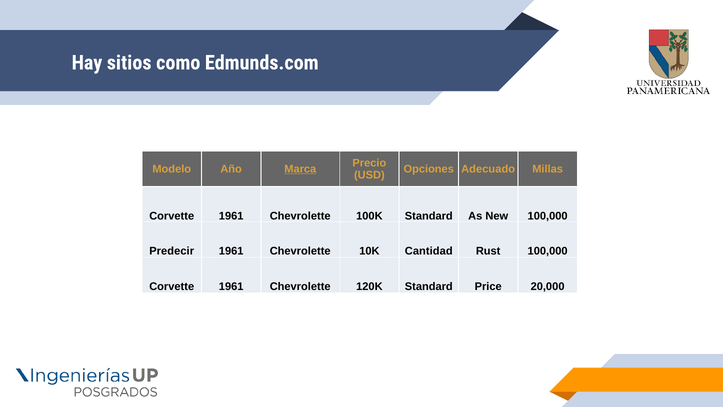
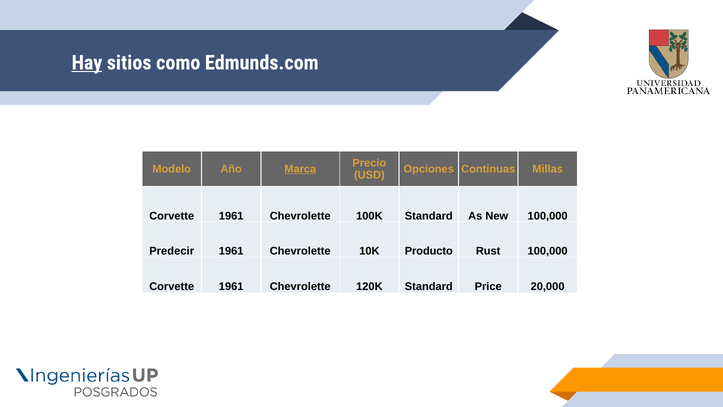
Hay underline: none -> present (87, 63)
Adecuado: Adecuado -> Continuas (488, 169)
Cantidad: Cantidad -> Producto (429, 251)
